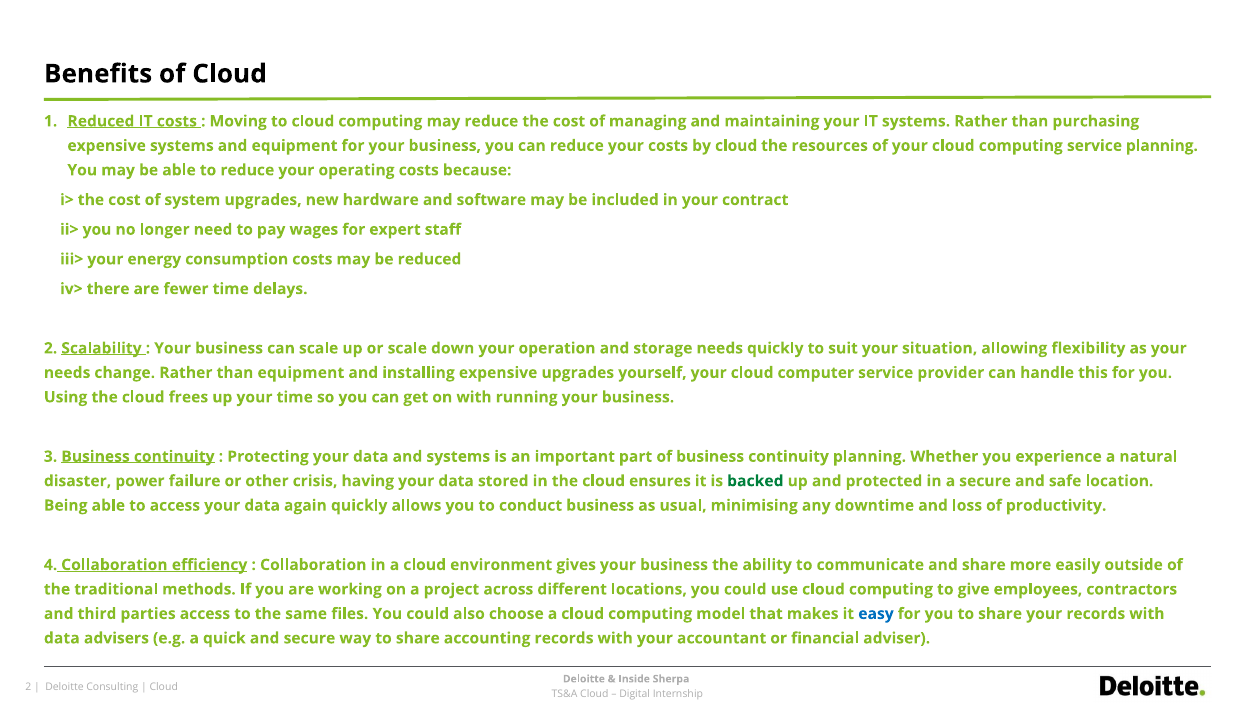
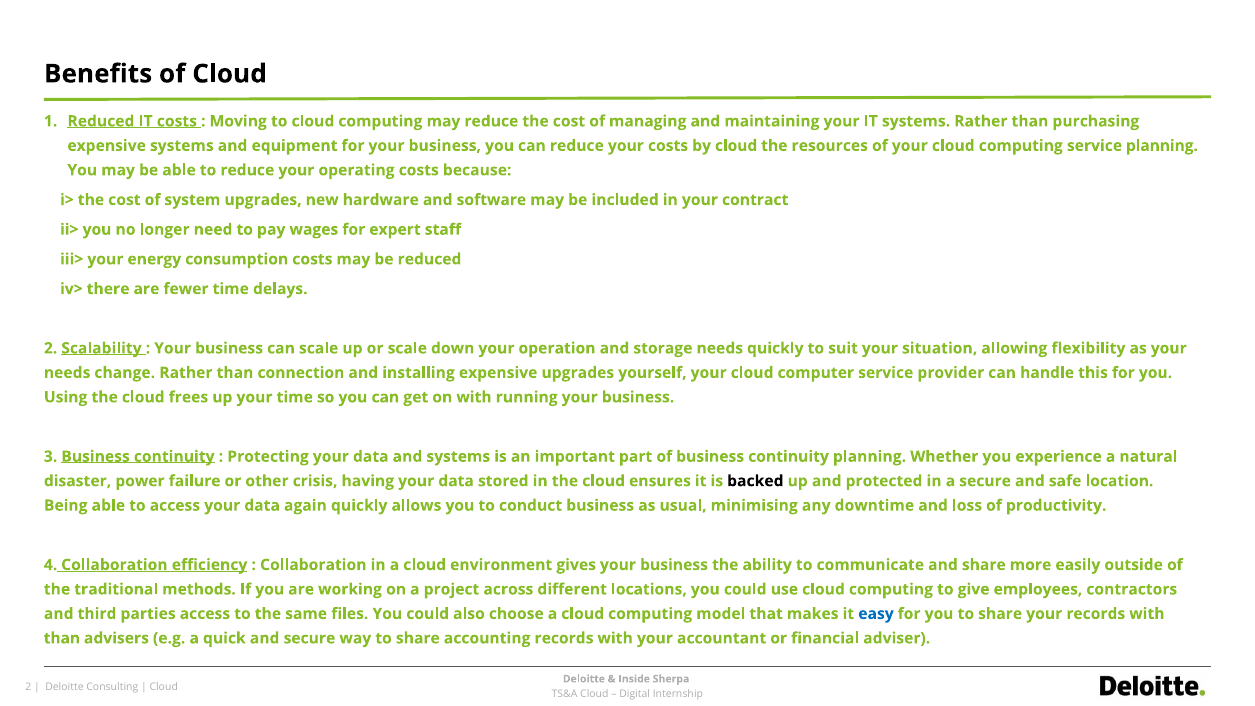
than equipment: equipment -> connection (301, 373)
backed colour: green -> black (755, 481)
data: data -> than (62, 638)
